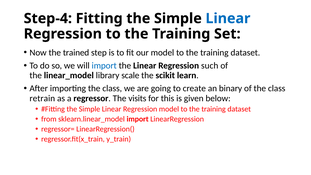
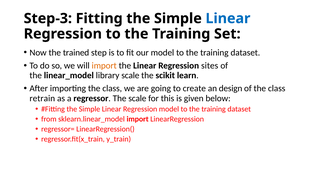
Step-4: Step-4 -> Step-3 (48, 18)
import colour: blue -> orange (104, 66)
such: such -> sites (210, 66)
binary: binary -> design (231, 88)
The visits: visits -> scale (137, 98)
